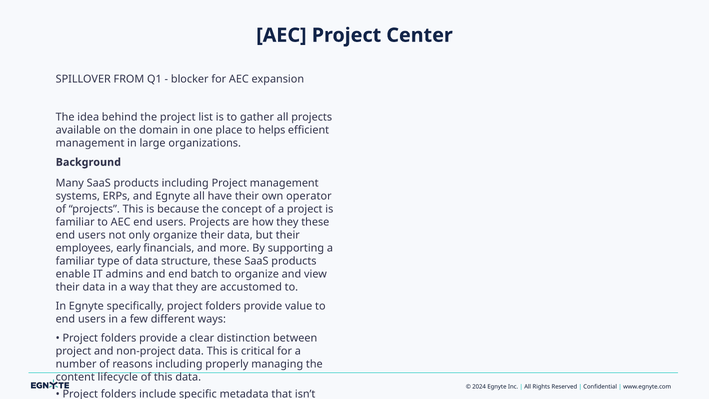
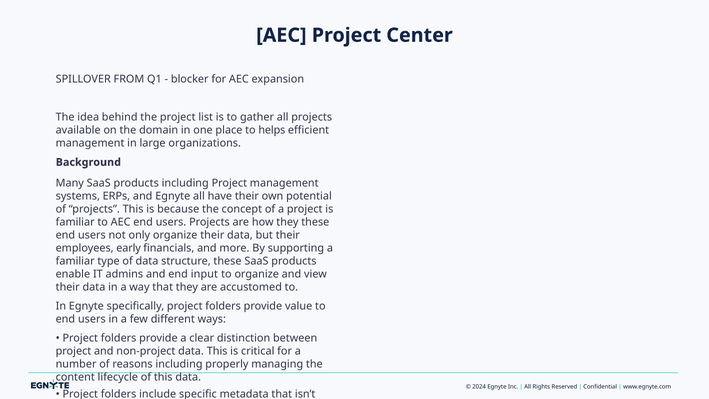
operator: operator -> potential (309, 196)
batch: batch -> input (204, 274)
